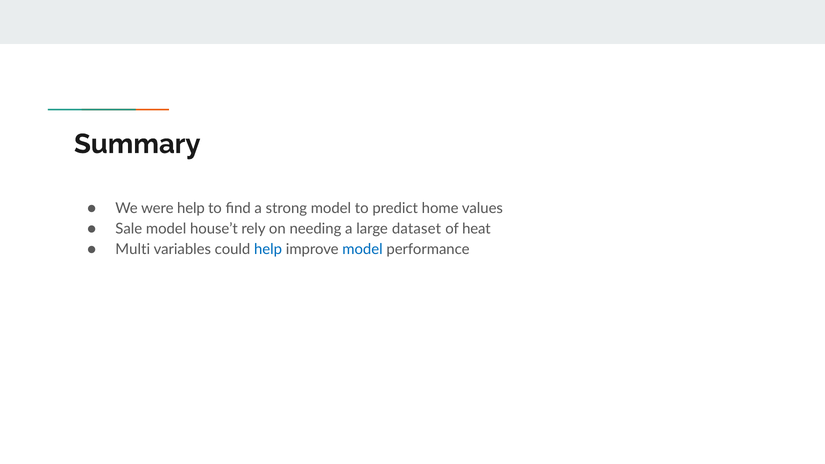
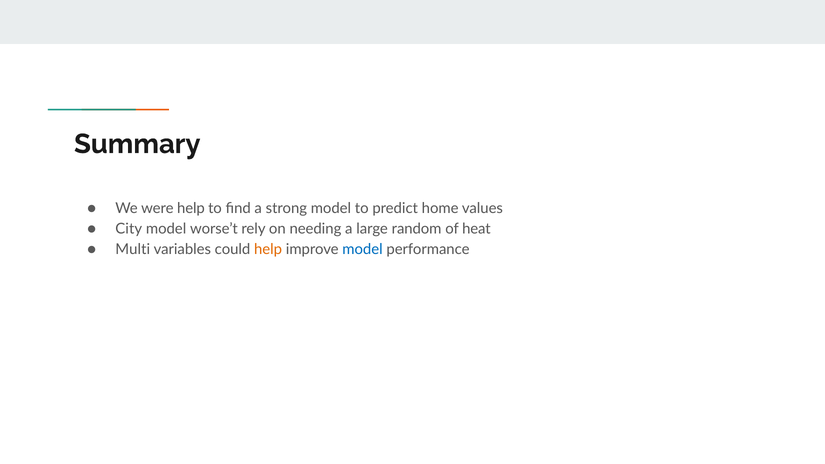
Sale: Sale -> City (129, 229)
house’t: house’t -> worse’t (214, 229)
dataset: dataset -> random (417, 229)
help colour: blue -> orange (268, 249)
